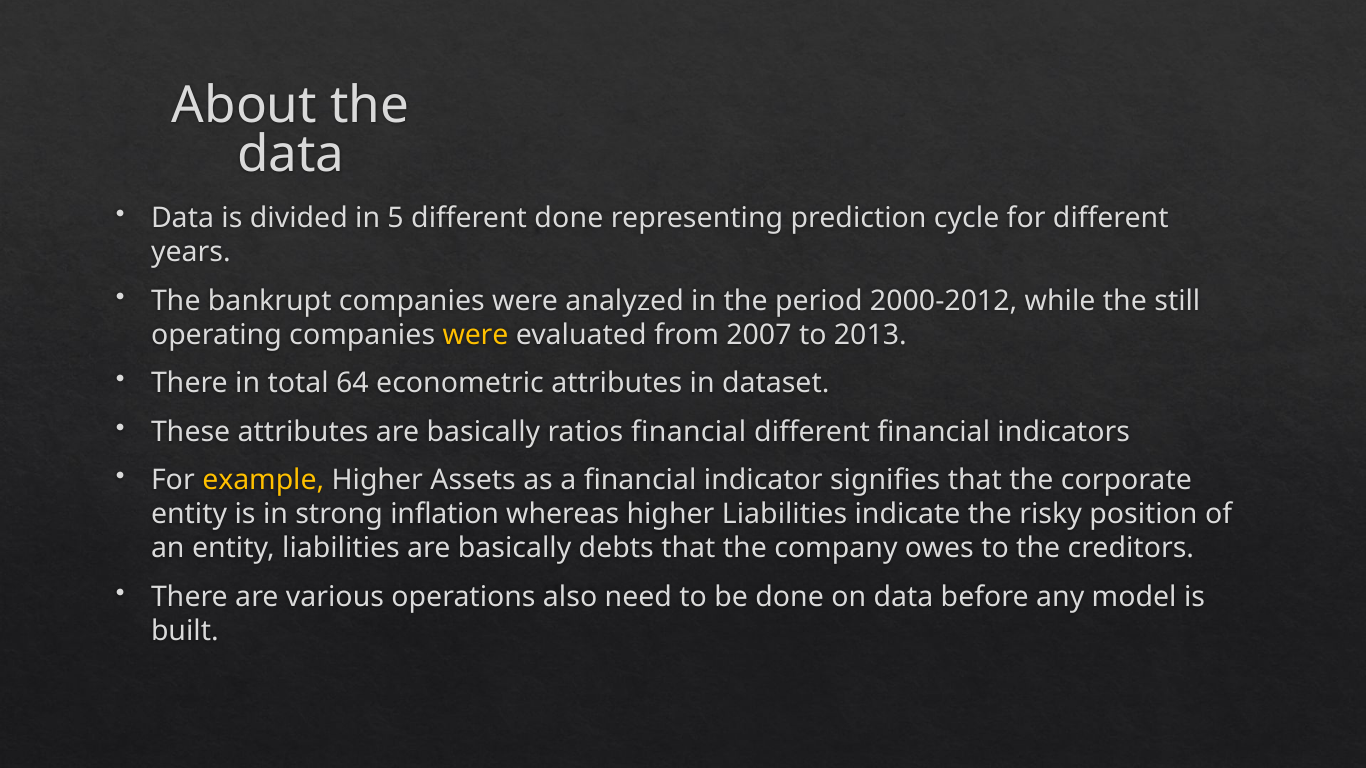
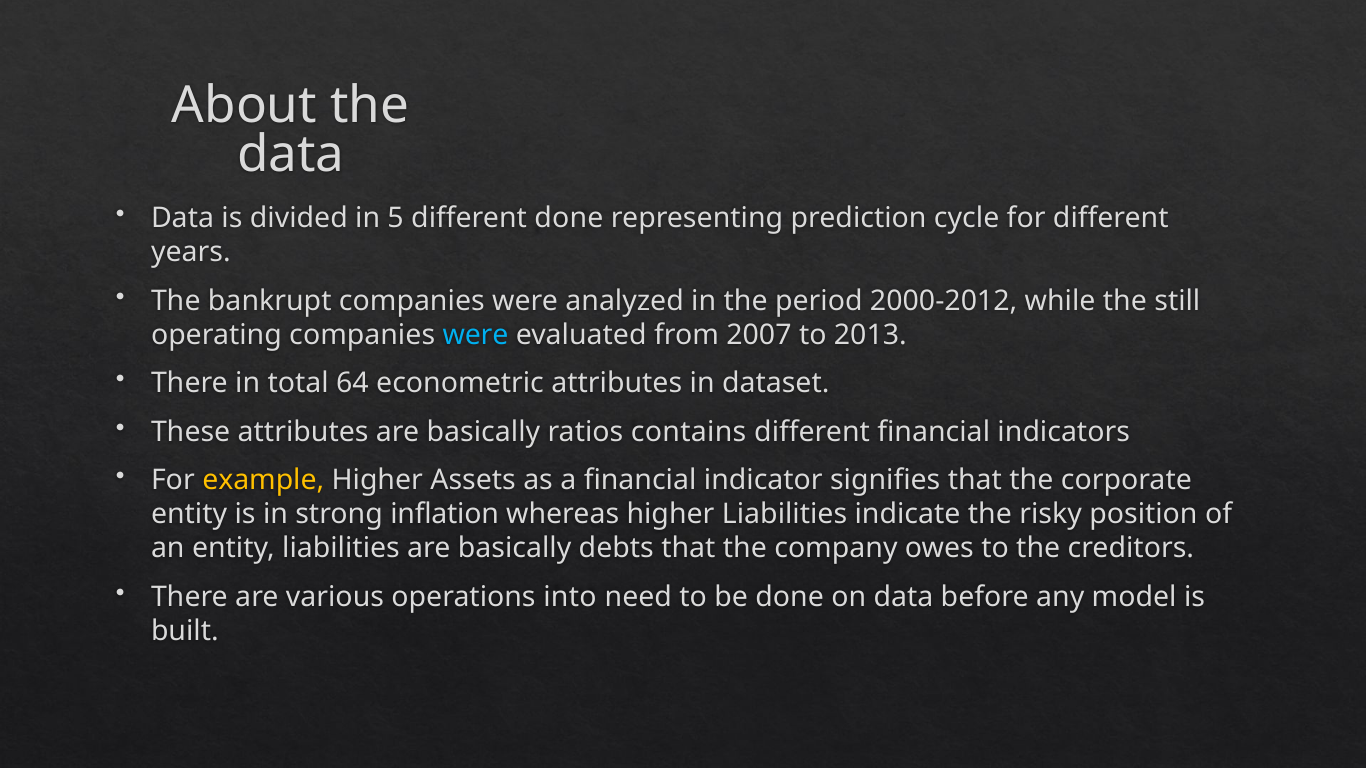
were colour: yellow -> light blue (475, 335)
ratios financial: financial -> contains (689, 432)
also: also -> into (570, 597)
